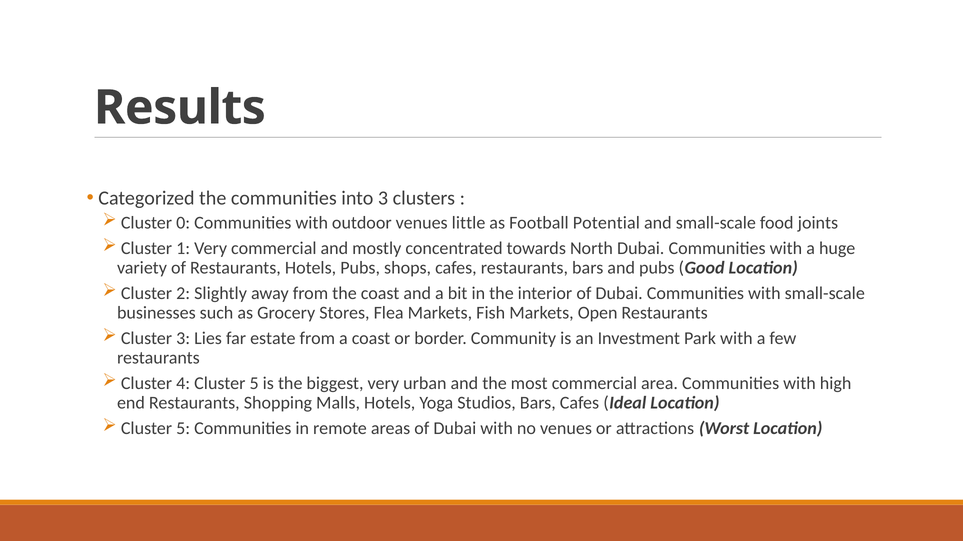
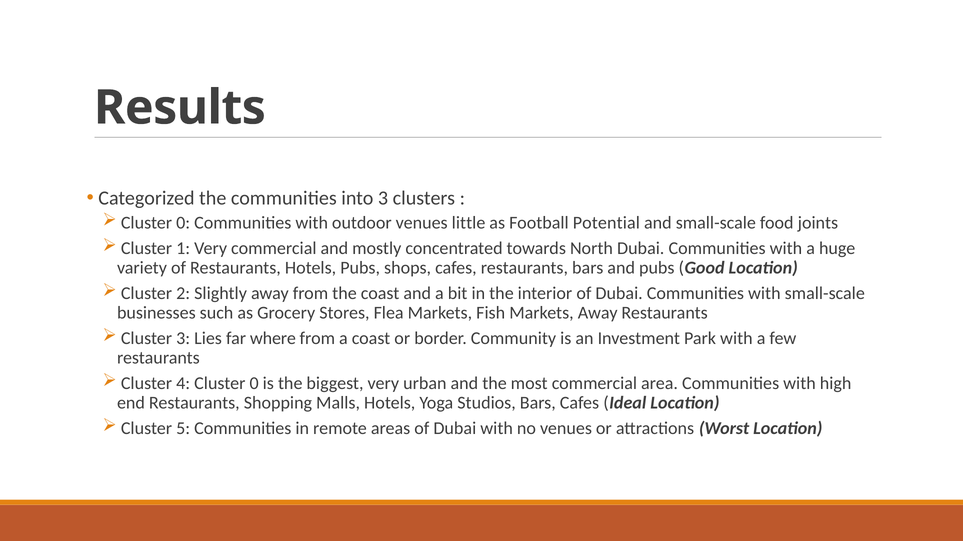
Markets Open: Open -> Away (598, 313)
estate: estate -> where (273, 339)
4 Cluster 5: 5 -> 0 (254, 384)
